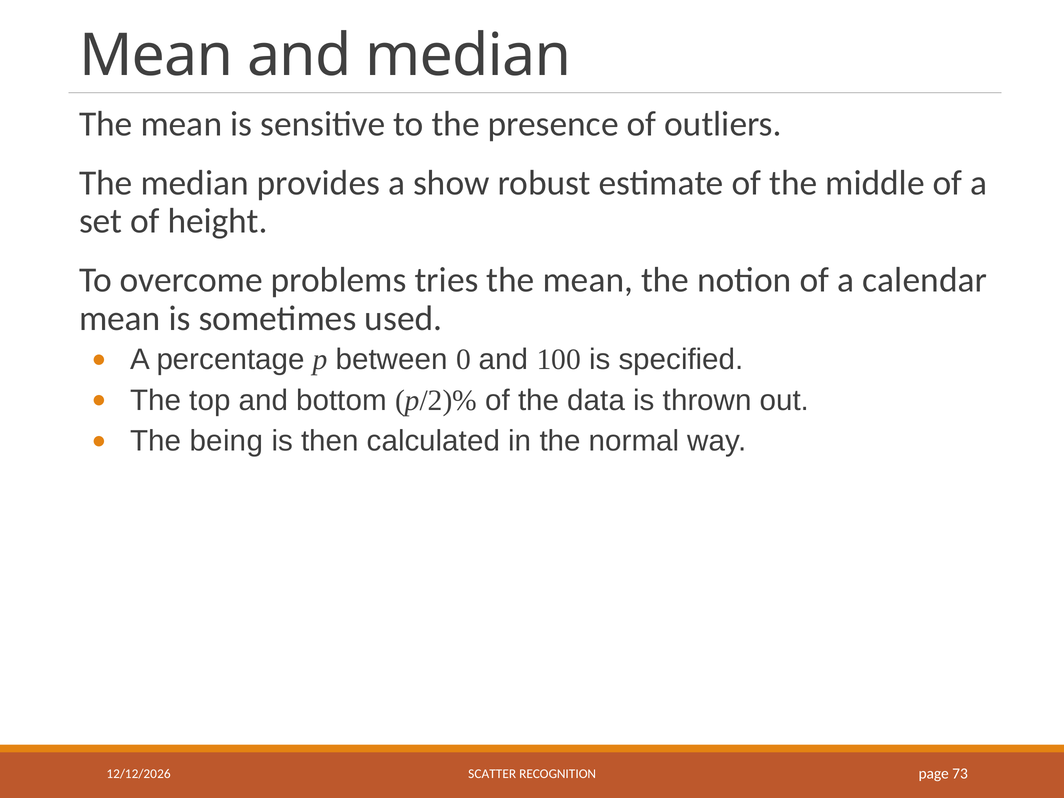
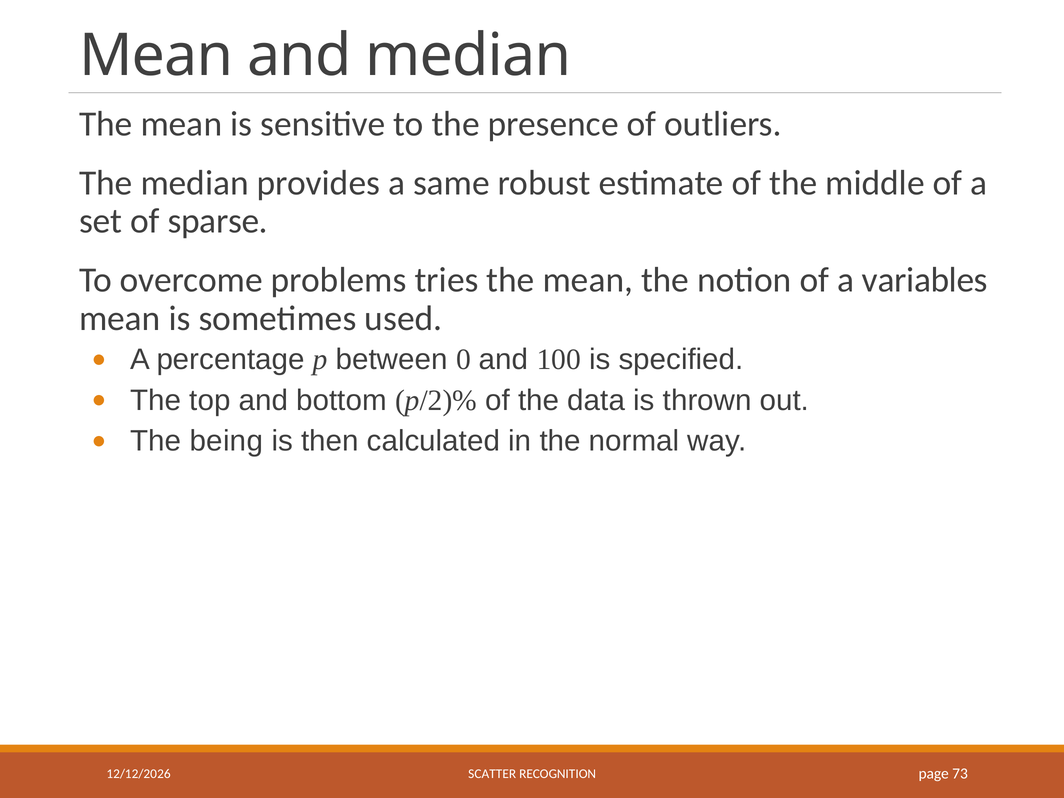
show: show -> same (451, 183)
height: height -> sparse (218, 221)
calendar: calendar -> variables (925, 280)
